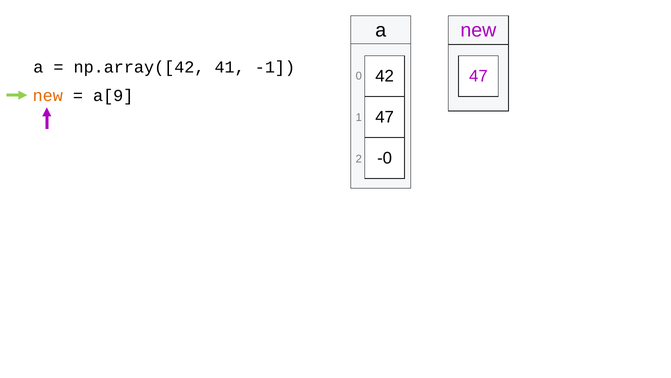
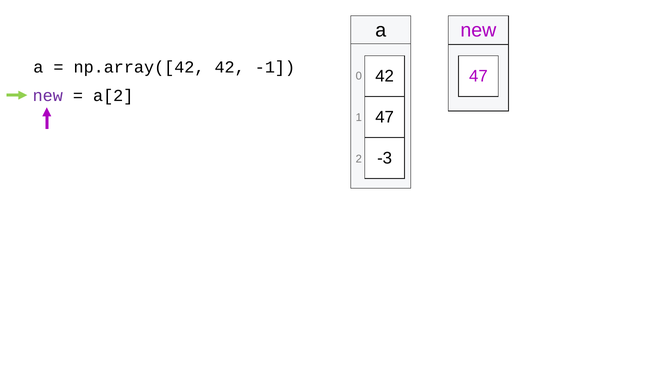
np.array([42 41: 41 -> 42 (230, 67)
new colour: orange -> purple (48, 96)
a[9: a[9 -> a[2 (113, 96)
-0: -0 -> -3 (385, 158)
